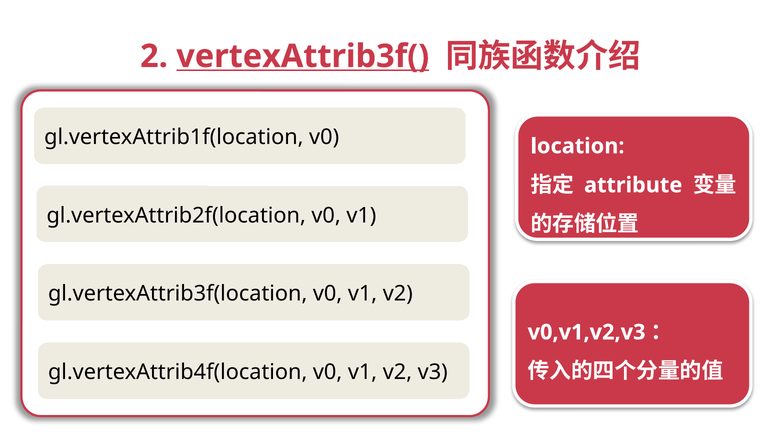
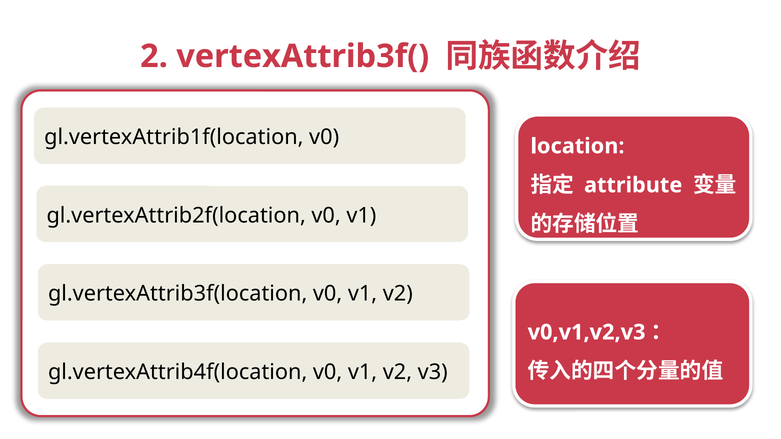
vertexAttrib3f( underline: present -> none (303, 56)
